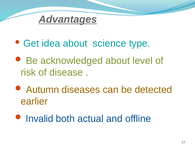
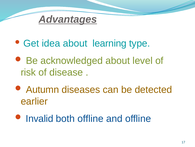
science: science -> learning (110, 43)
both actual: actual -> offline (91, 118)
